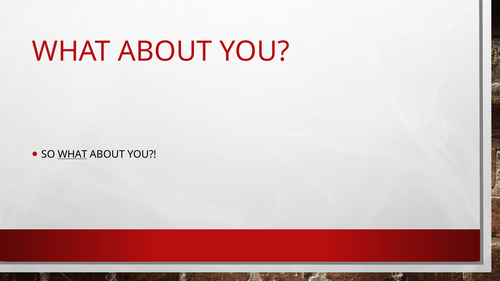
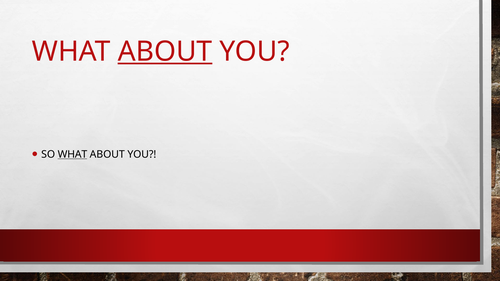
ABOUT underline: none -> present (165, 52)
